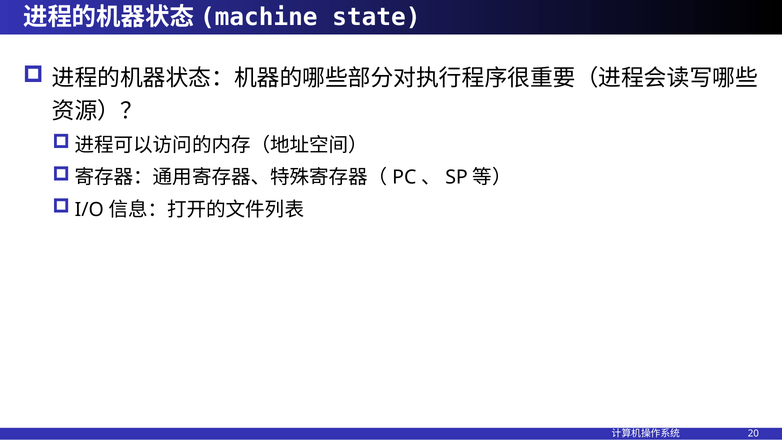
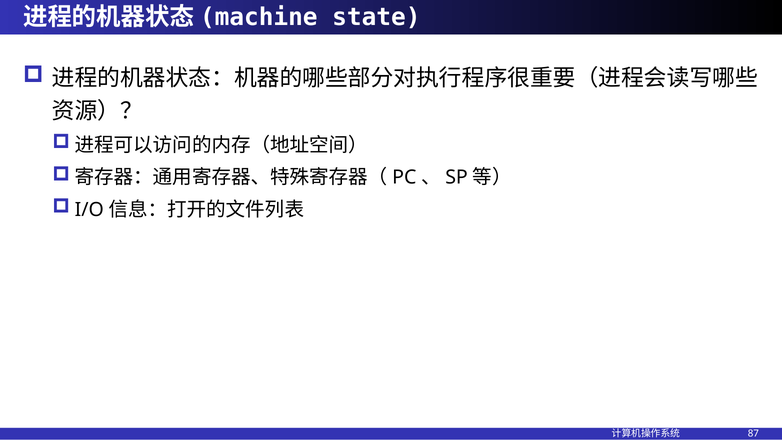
20: 20 -> 87 (753, 434)
